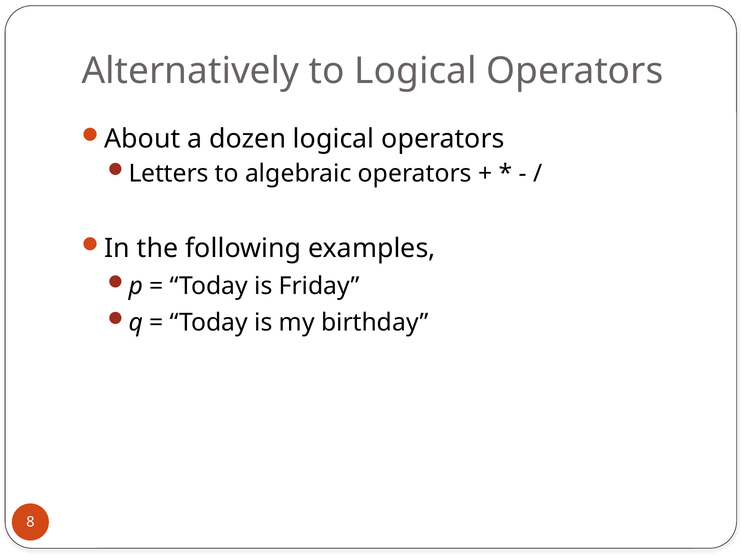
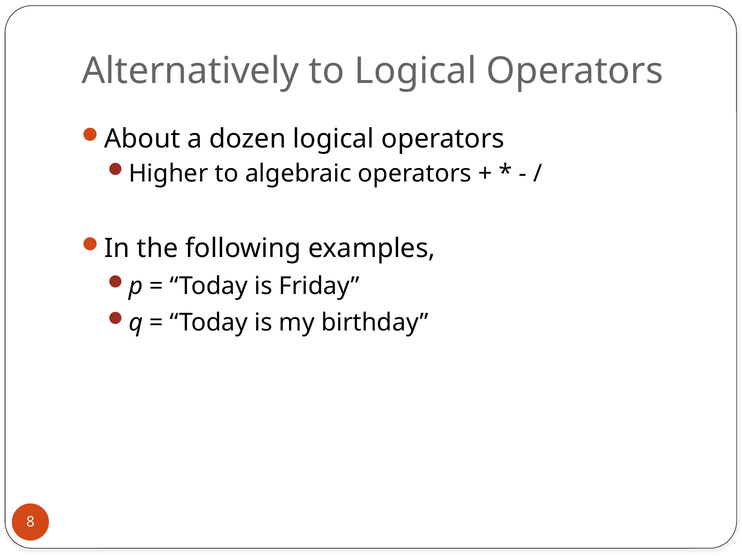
Letters: Letters -> Higher (168, 174)
